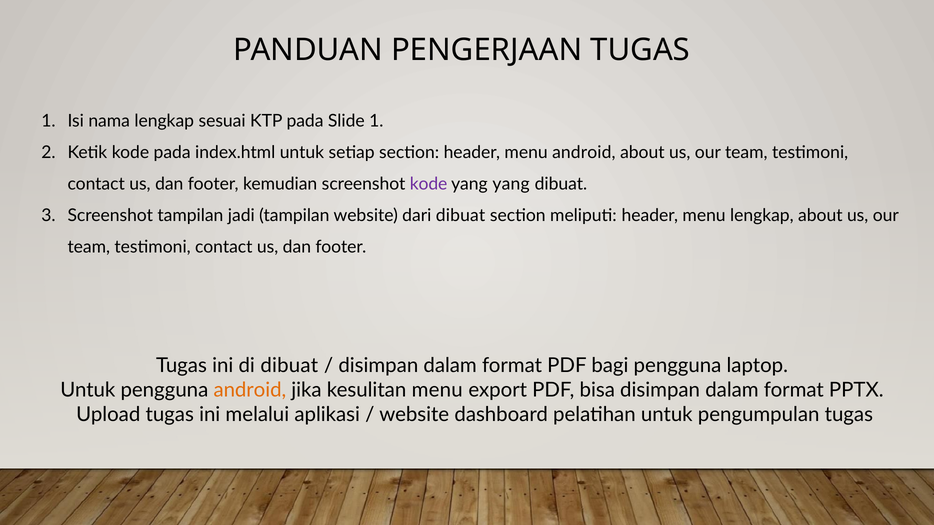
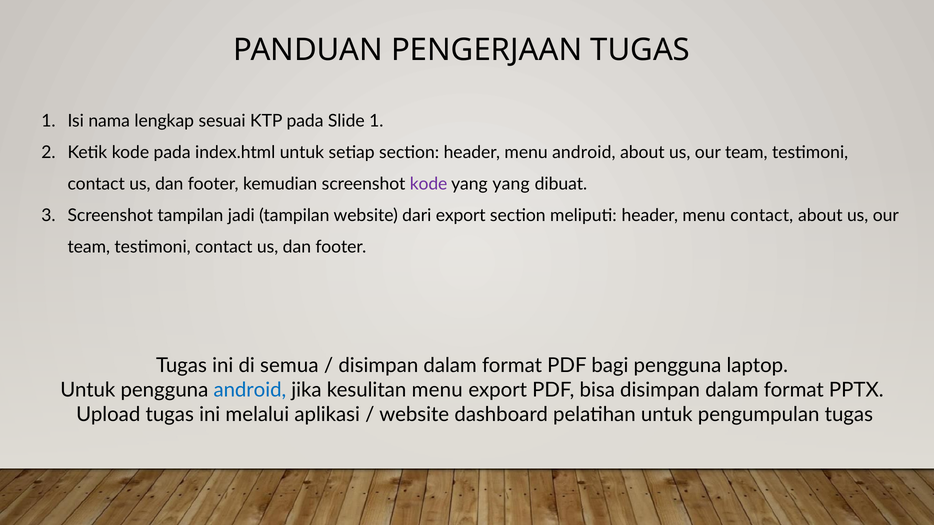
dari dibuat: dibuat -> export (461, 215)
menu lengkap: lengkap -> contact (762, 215)
di dibuat: dibuat -> semua (289, 366)
android colour: orange -> blue (250, 390)
